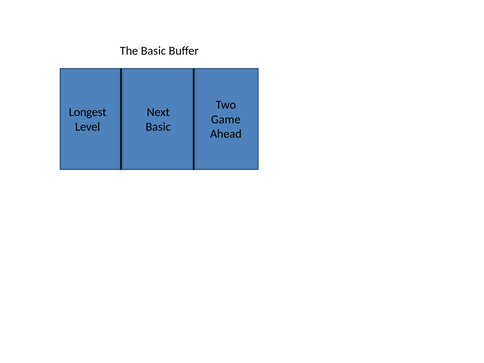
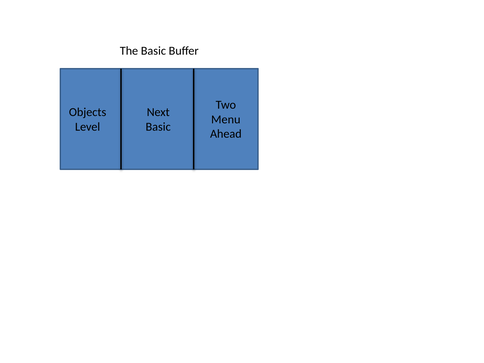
Longest: Longest -> Objects (88, 112)
Game: Game -> Menu (226, 119)
